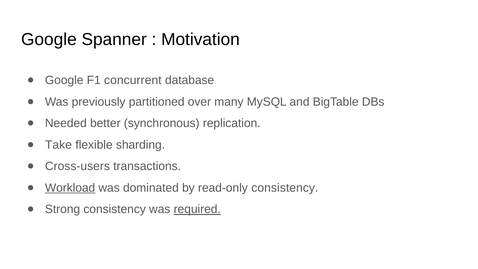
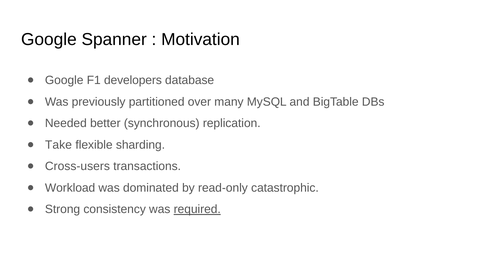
concurrent: concurrent -> developers (133, 80)
Workload underline: present -> none (70, 188)
read-only consistency: consistency -> catastrophic (285, 188)
